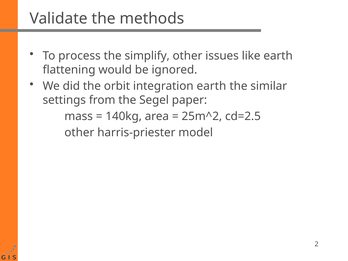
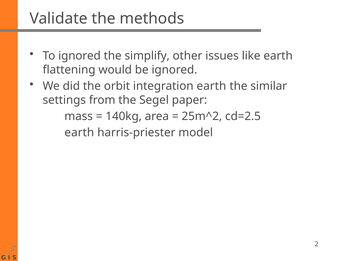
To process: process -> ignored (80, 56)
other: other -> earth (79, 132)
